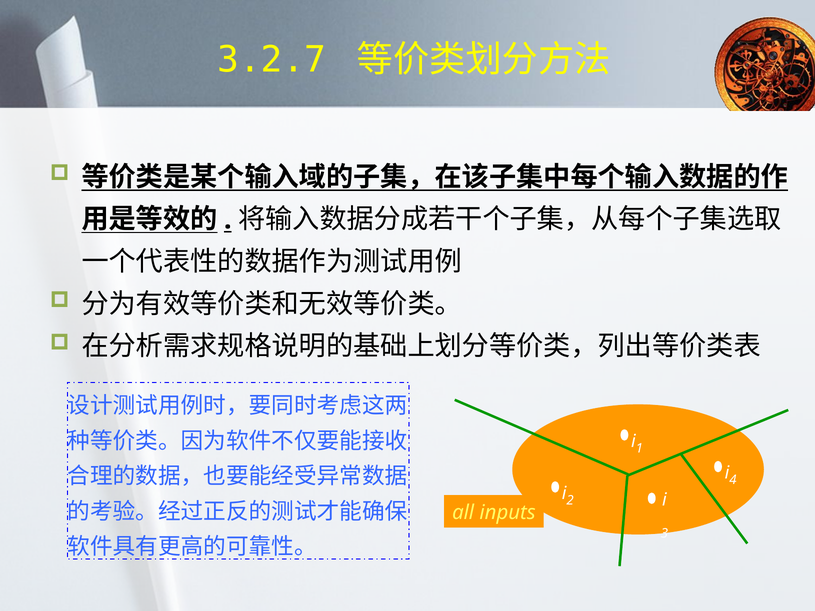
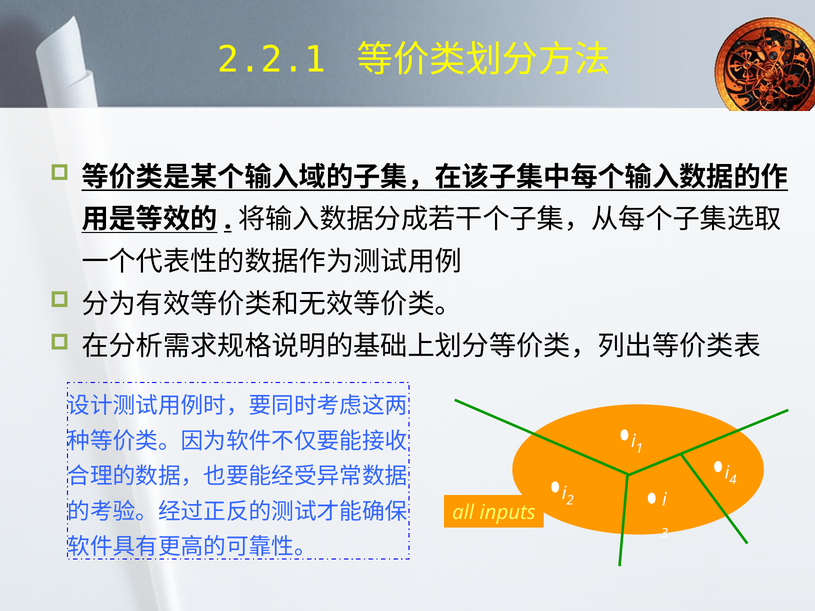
3.2.7: 3.2.7 -> 2.2.1 (272, 60)
